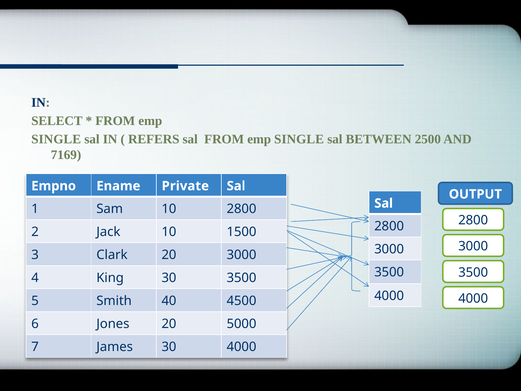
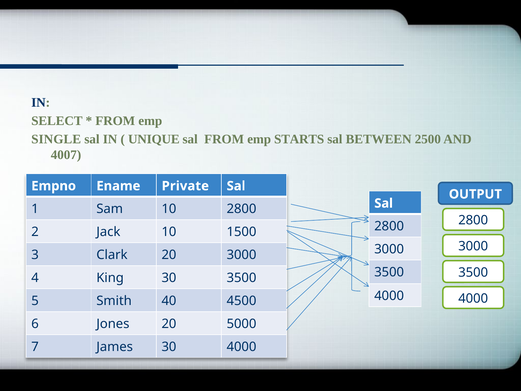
REFERS: REFERS -> UNIQUE (154, 139)
sal FROM emp SINGLE: SINGLE -> STARTS (299, 139)
7169: 7169 -> 4007 (66, 155)
